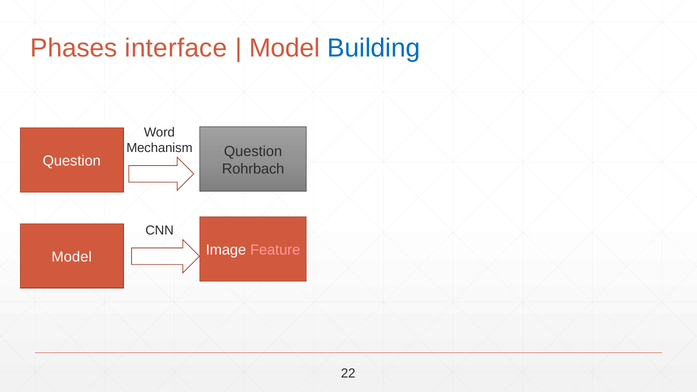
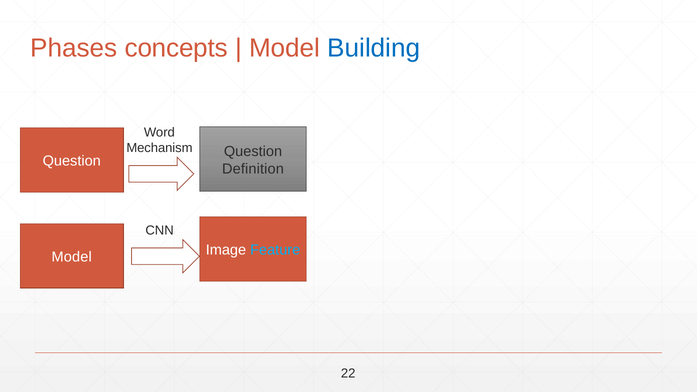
interface: interface -> concepts (176, 48)
Rohrbach: Rohrbach -> Definition (253, 169)
Feature colour: pink -> light blue (275, 250)
